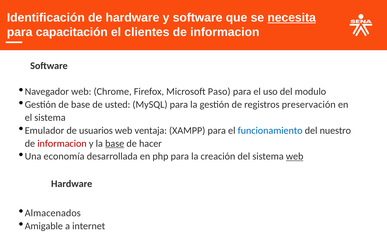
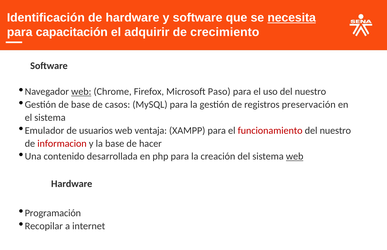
clientes: clientes -> adquirir (147, 32)
informacion: informacion -> crecimiento (225, 32)
web underline: none -> present (81, 92)
uso del modulo: modulo -> nuestro (310, 92)
usted: usted -> casos (118, 105)
funcionamiento colour: blue -> red (270, 130)
base underline: present -> none (115, 143)
economía: economía -> contenido (64, 156)
Almacenados: Almacenados -> Programación (53, 213)
Amigable: Amigable -> Recopilar (44, 226)
